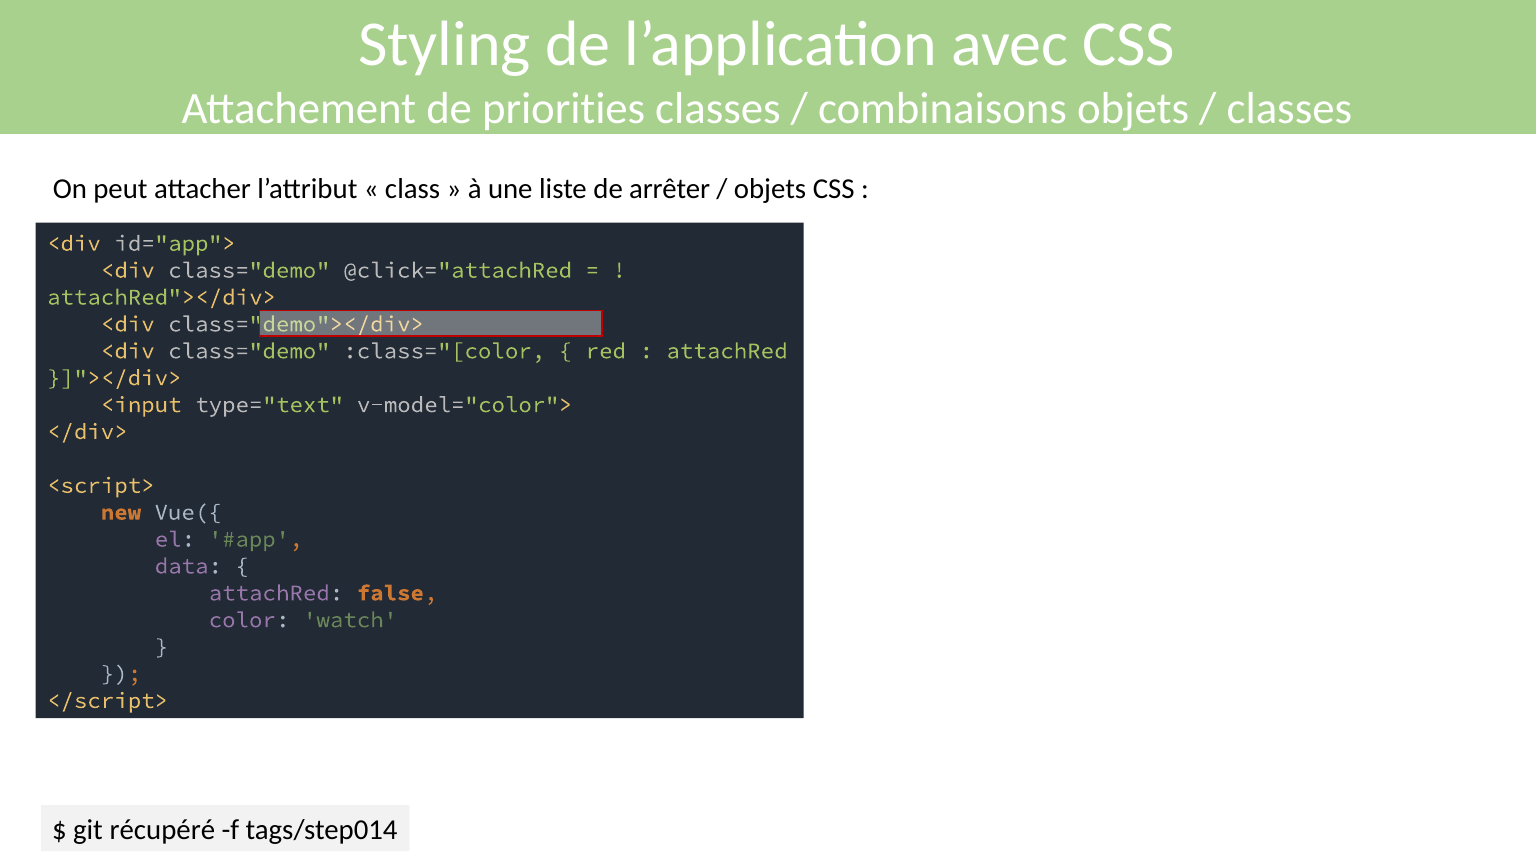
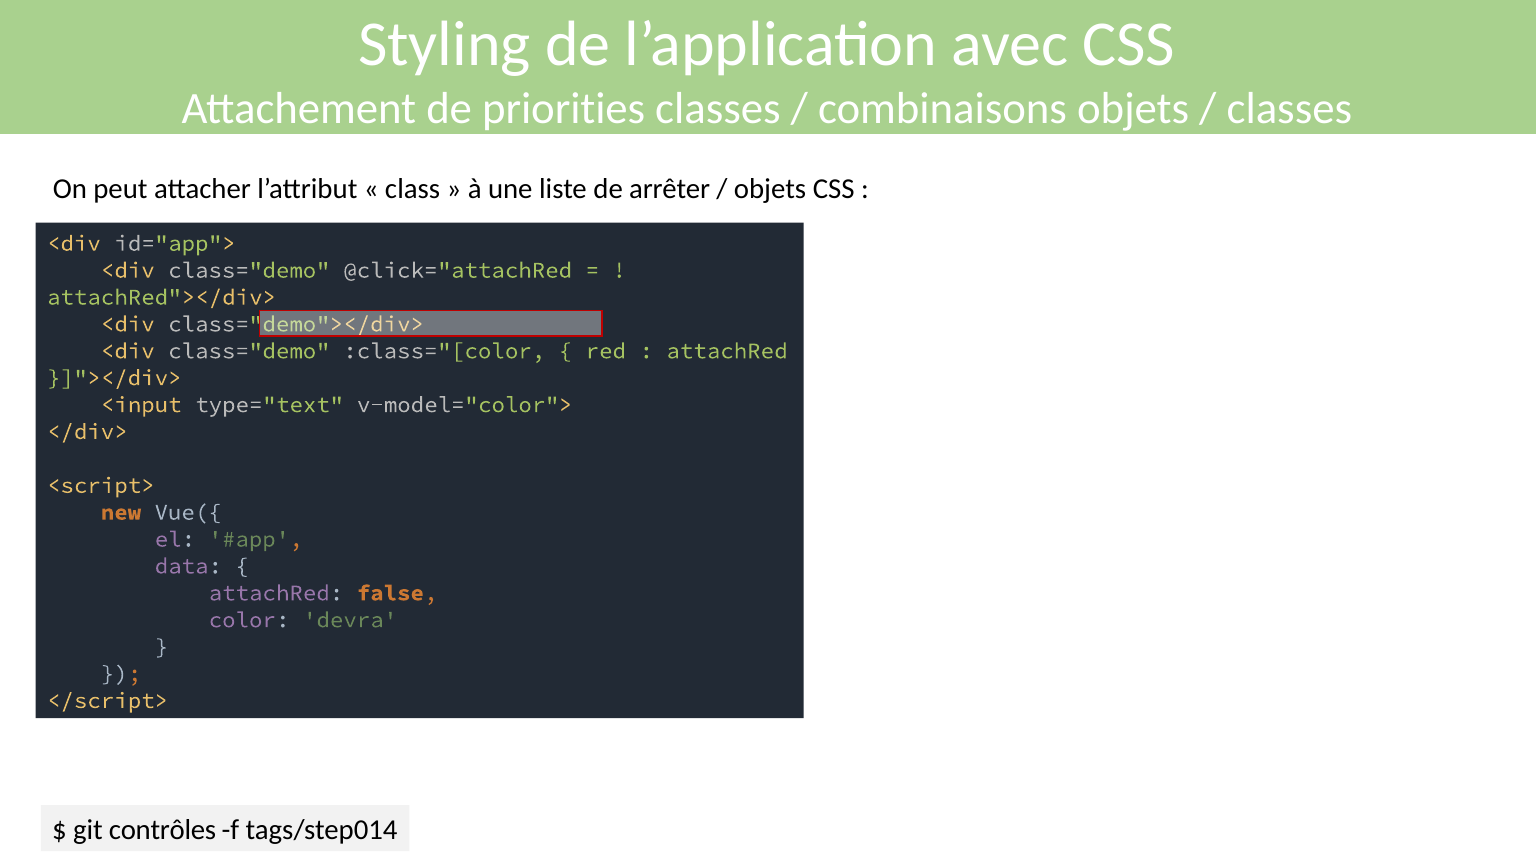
watch: watch -> devra (350, 620)
récupéré: récupéré -> contrôles (163, 830)
